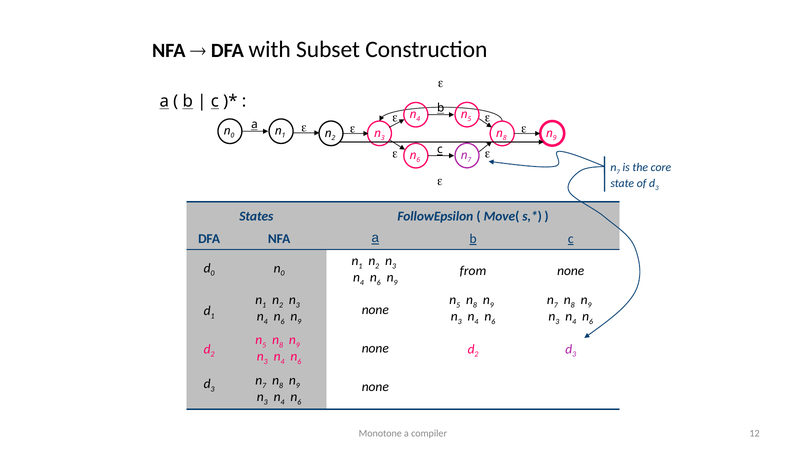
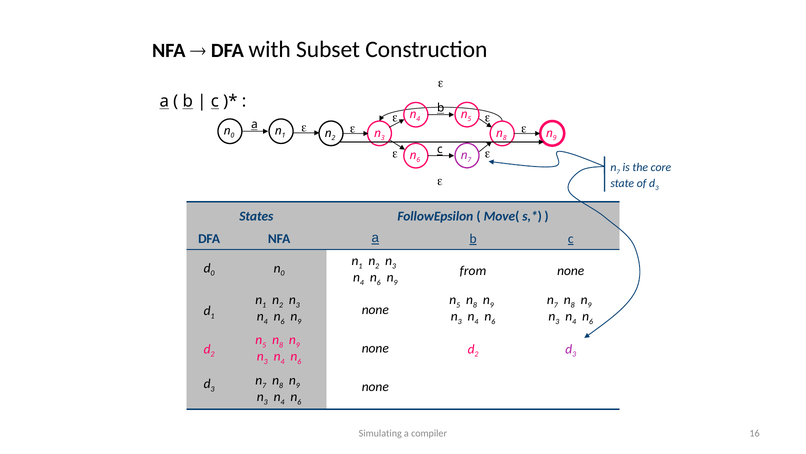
Monotone: Monotone -> Simulating (380, 433)
12: 12 -> 16 (755, 433)
